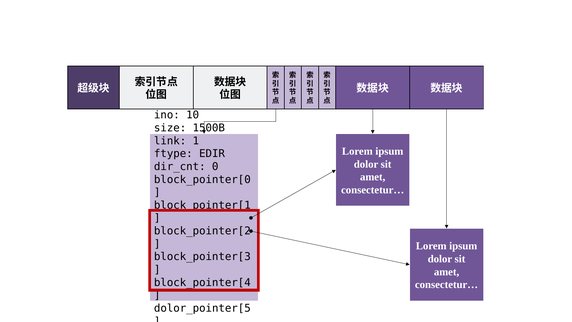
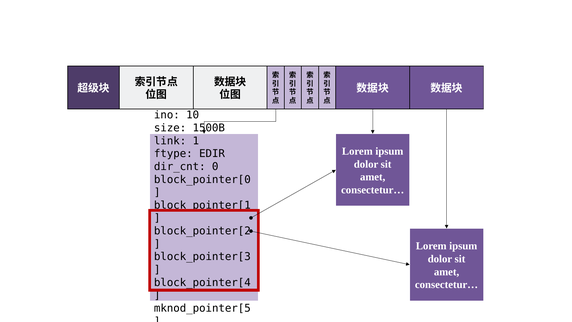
dolor_pointer[5: dolor_pointer[5 -> mknod_pointer[5 (202, 308)
